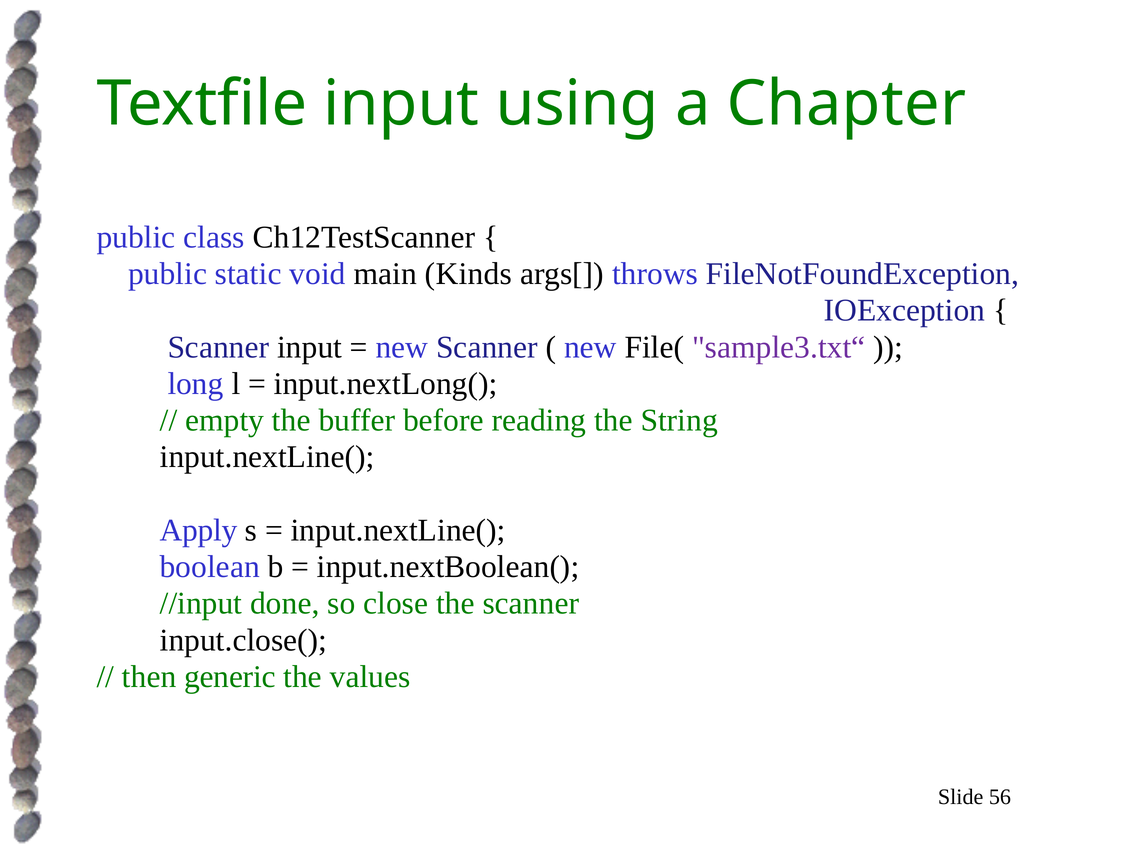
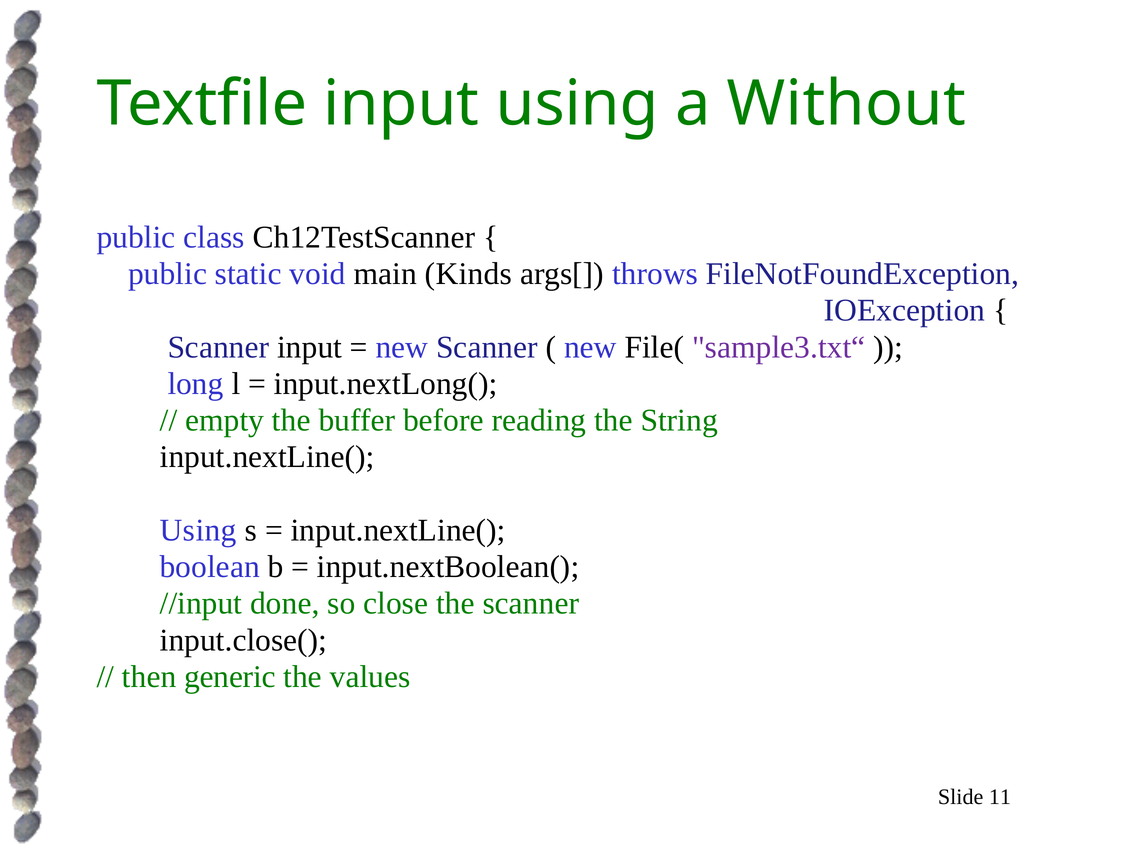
Chapter: Chapter -> Without (846, 104)
Apply: Apply -> Using (198, 530)
56: 56 -> 11 (1000, 797)
